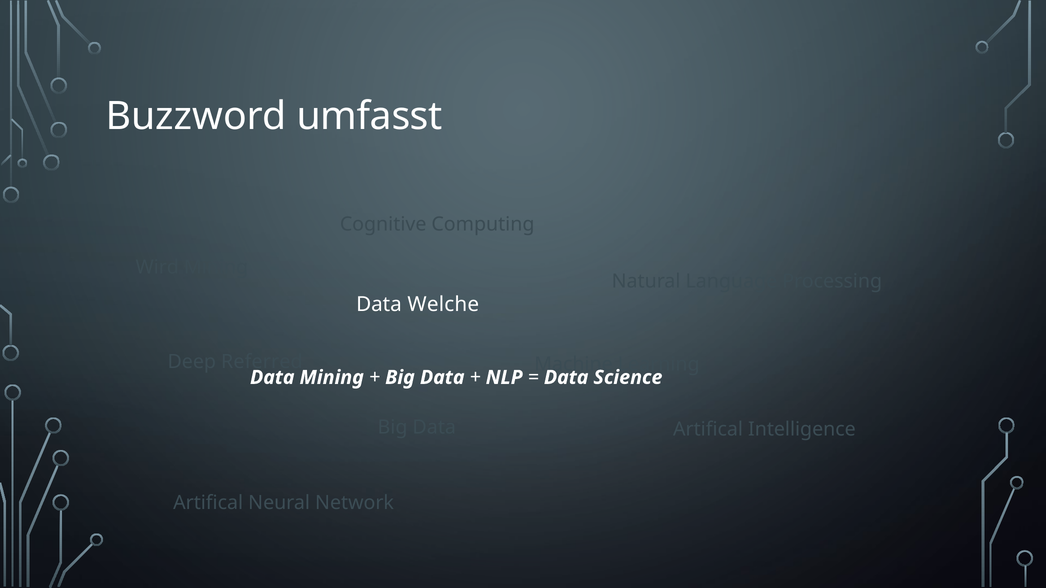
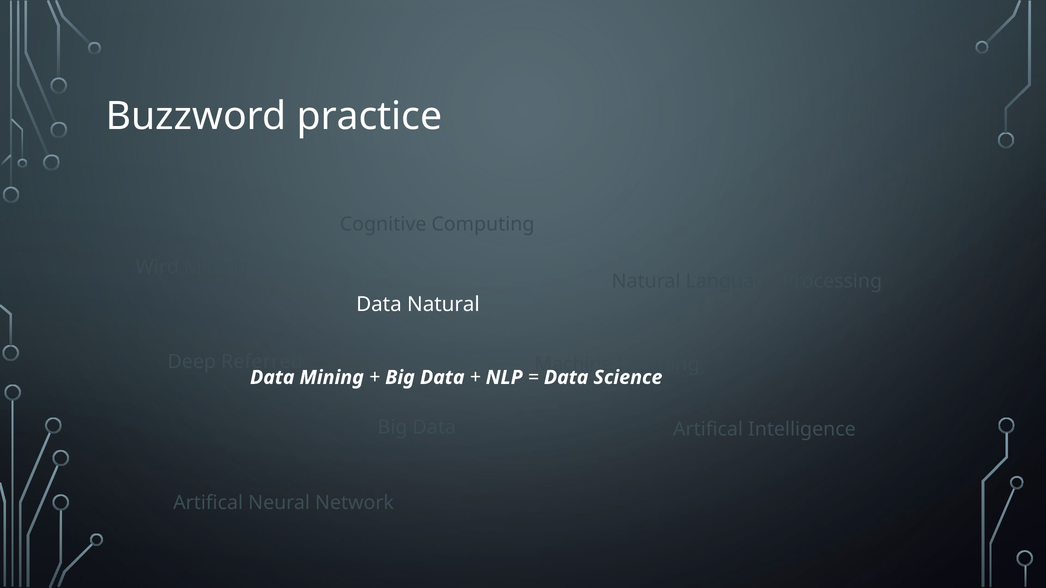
umfasst: umfasst -> practice (369, 116)
Data Welche: Welche -> Natural (443, 305)
